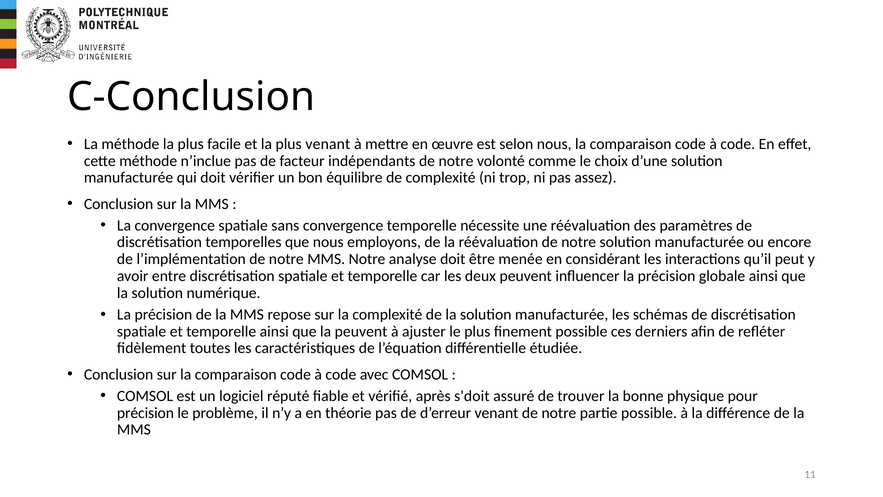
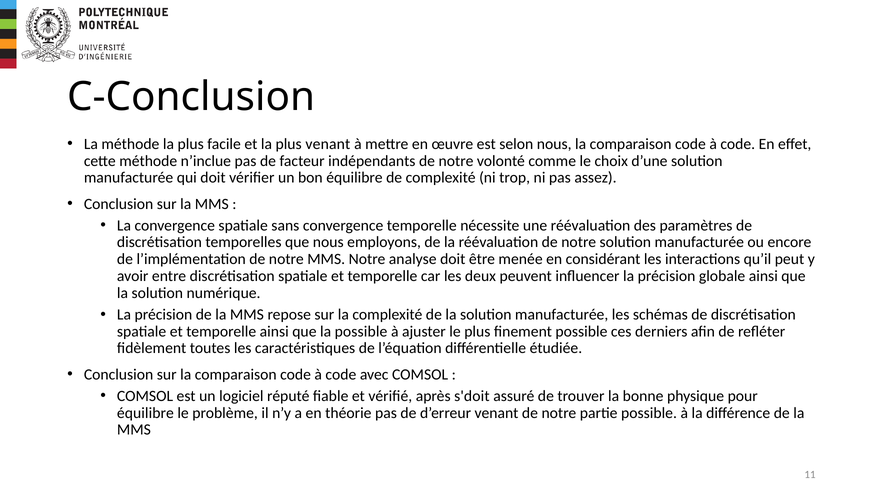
la peuvent: peuvent -> possible (361, 331)
précision: précision -> équilibre (145, 413)
